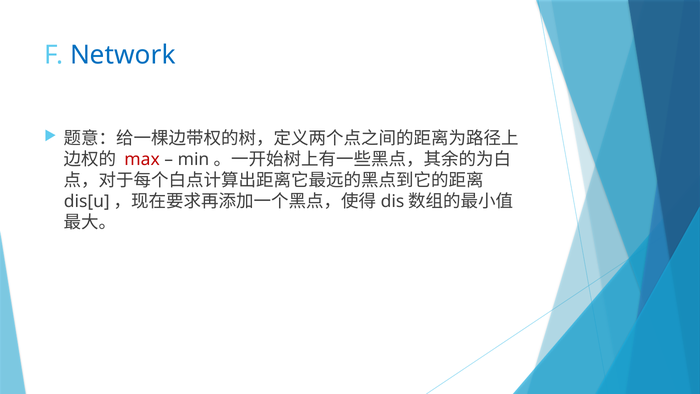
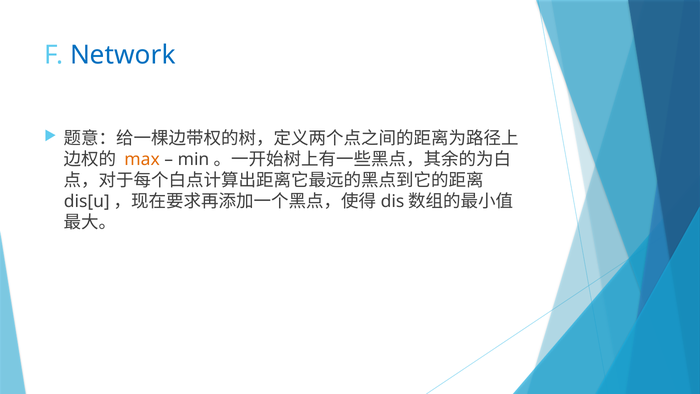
max colour: red -> orange (142, 159)
